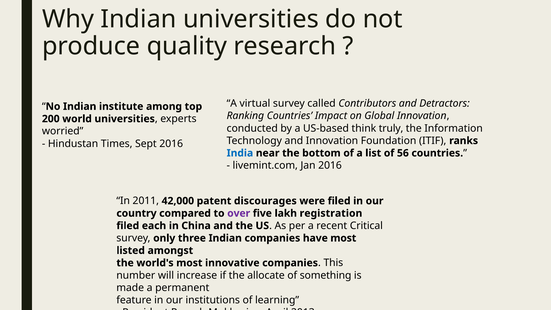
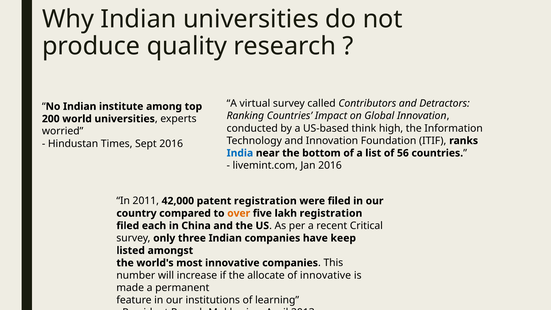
truly: truly -> high (391, 128)
patent discourages: discourages -> registration (265, 201)
over colour: purple -> orange (239, 213)
have most: most -> keep (343, 238)
of something: something -> innovative (326, 275)
